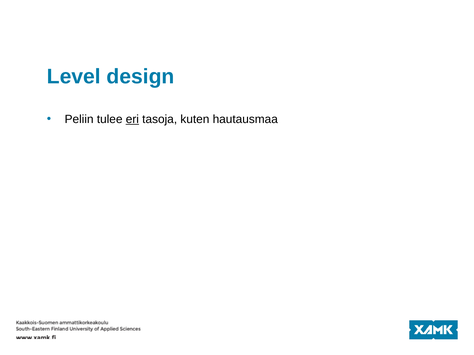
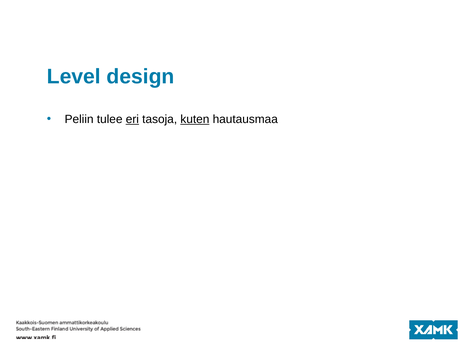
kuten underline: none -> present (195, 120)
